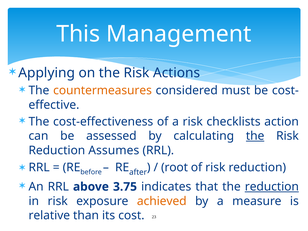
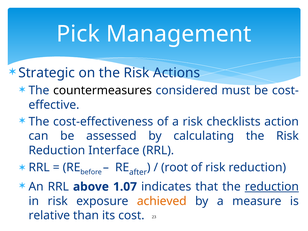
This: This -> Pick (78, 34)
Applying: Applying -> Strategic (47, 73)
countermeasures colour: orange -> black (103, 91)
the underline: present -> none (255, 136)
Assumes: Assumes -> Interface (114, 150)
3.75: 3.75 -> 1.07 (125, 187)
